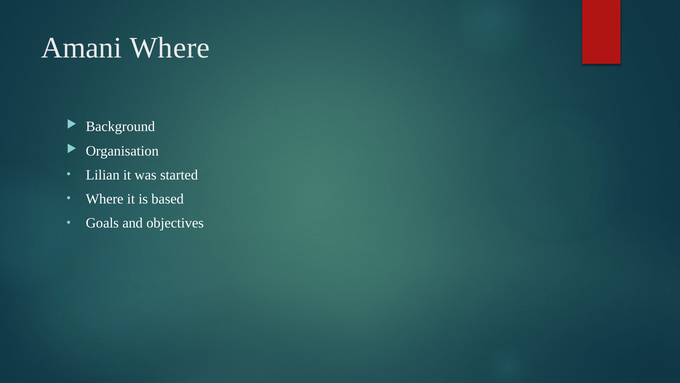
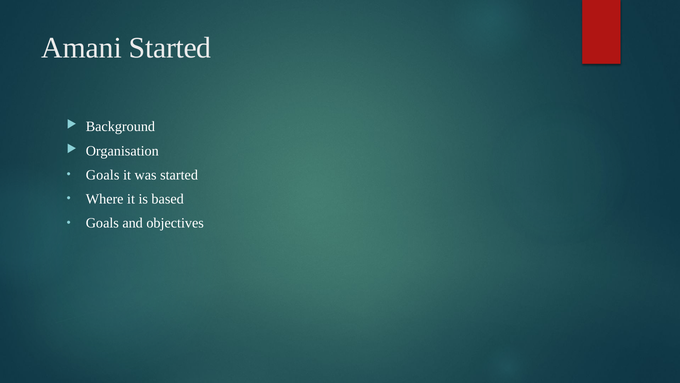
Amani Where: Where -> Started (170, 48)
Lilian: Lilian -> Goals (103, 175)
